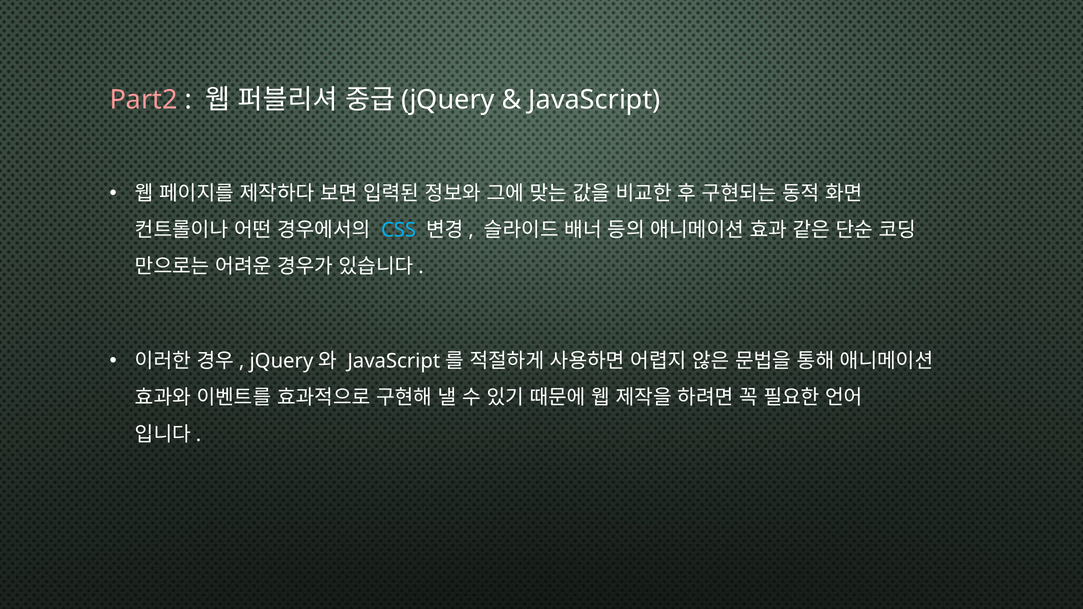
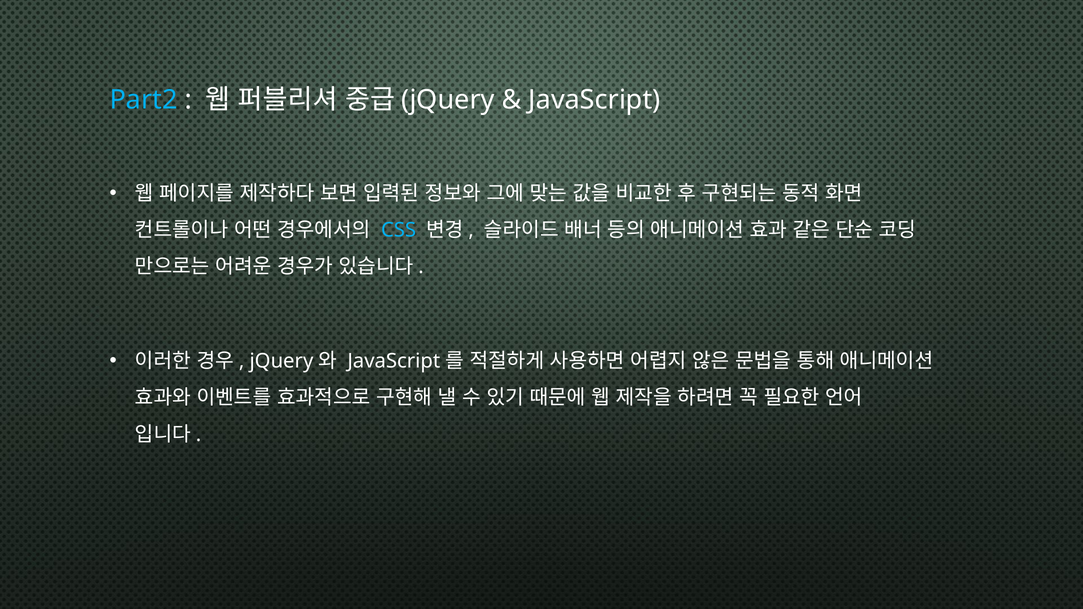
Part2 colour: pink -> light blue (144, 100)
